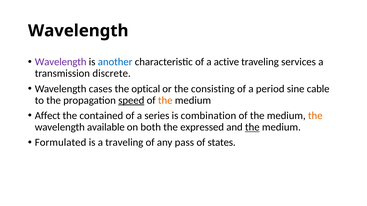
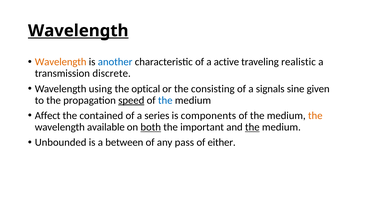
Wavelength underline: none -> present (78, 31)
Wavelength colour: purple -> orange (61, 62)
services: services -> realistic (299, 62)
cases: cases -> using (100, 89)
period: period -> signals (270, 89)
cable: cable -> given (318, 89)
the colour: orange -> blue (165, 100)
combination: combination -> components (208, 116)
both underline: none -> present (151, 127)
expressed: expressed -> important (202, 127)
Formulated: Formulated -> Unbounded (61, 143)
a traveling: traveling -> between (124, 143)
states: states -> either (222, 143)
